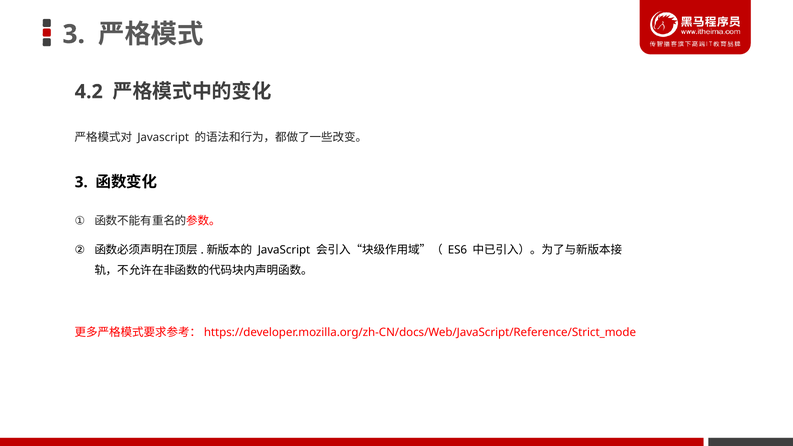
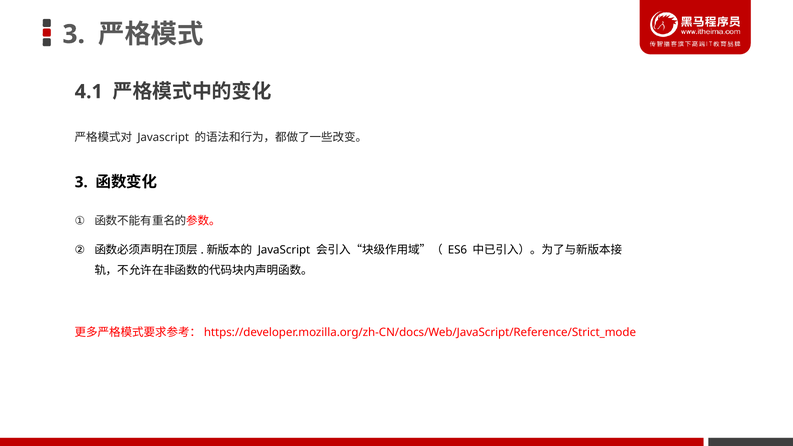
4.2: 4.2 -> 4.1 (89, 92)
